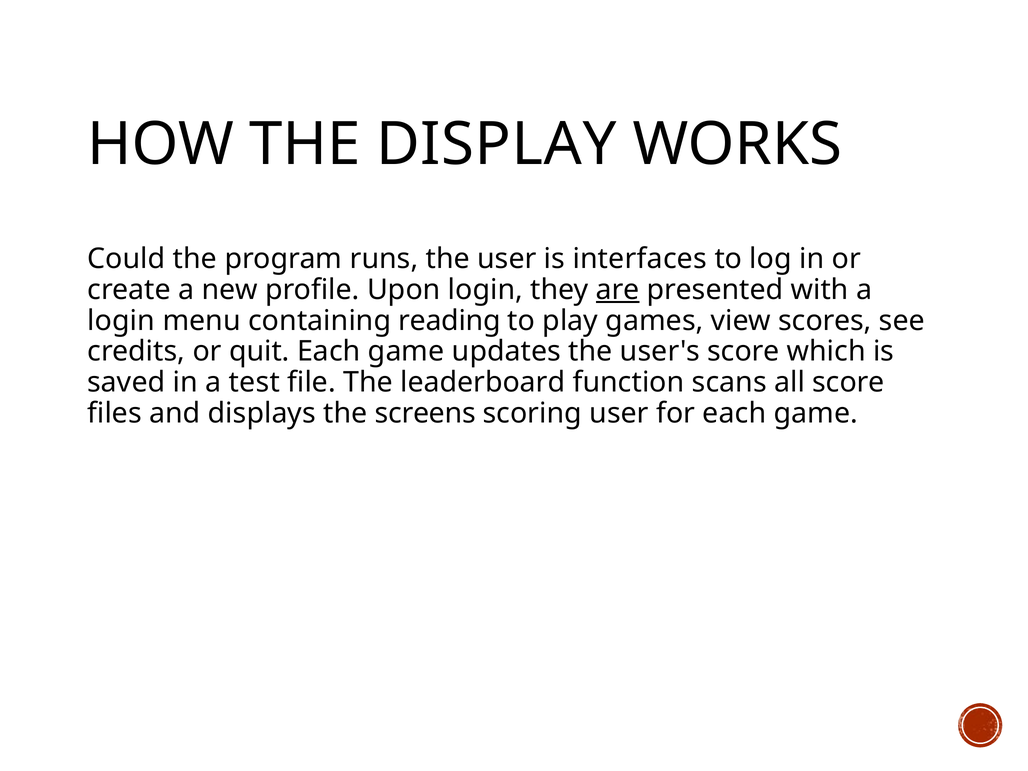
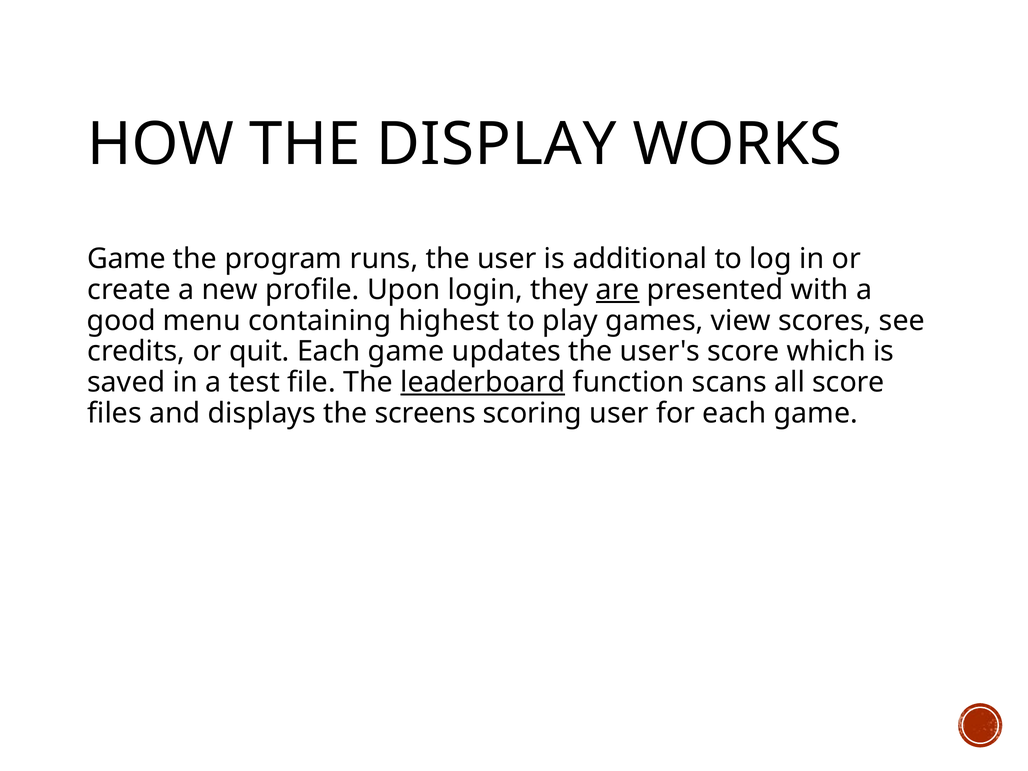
Could: Could -> Game (127, 259)
interfaces: interfaces -> additional (640, 259)
login: login -> good (121, 321)
reading: reading -> highest (449, 321)
leaderboard underline: none -> present (483, 382)
